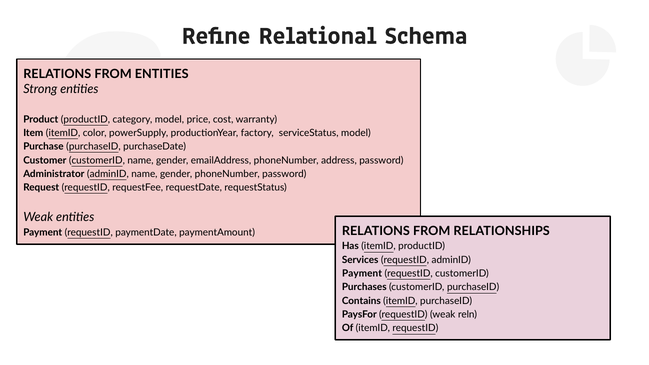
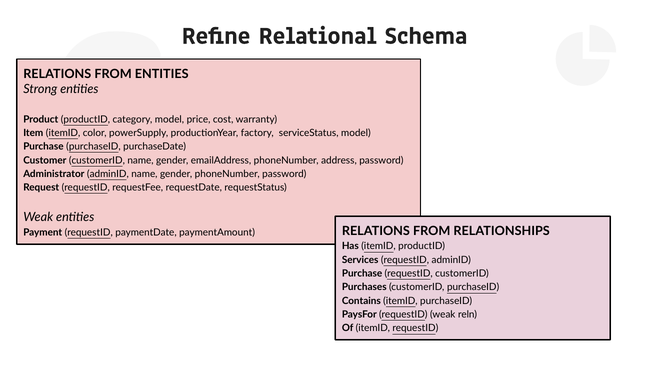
Payment: Payment -> Purchase (362, 274)
